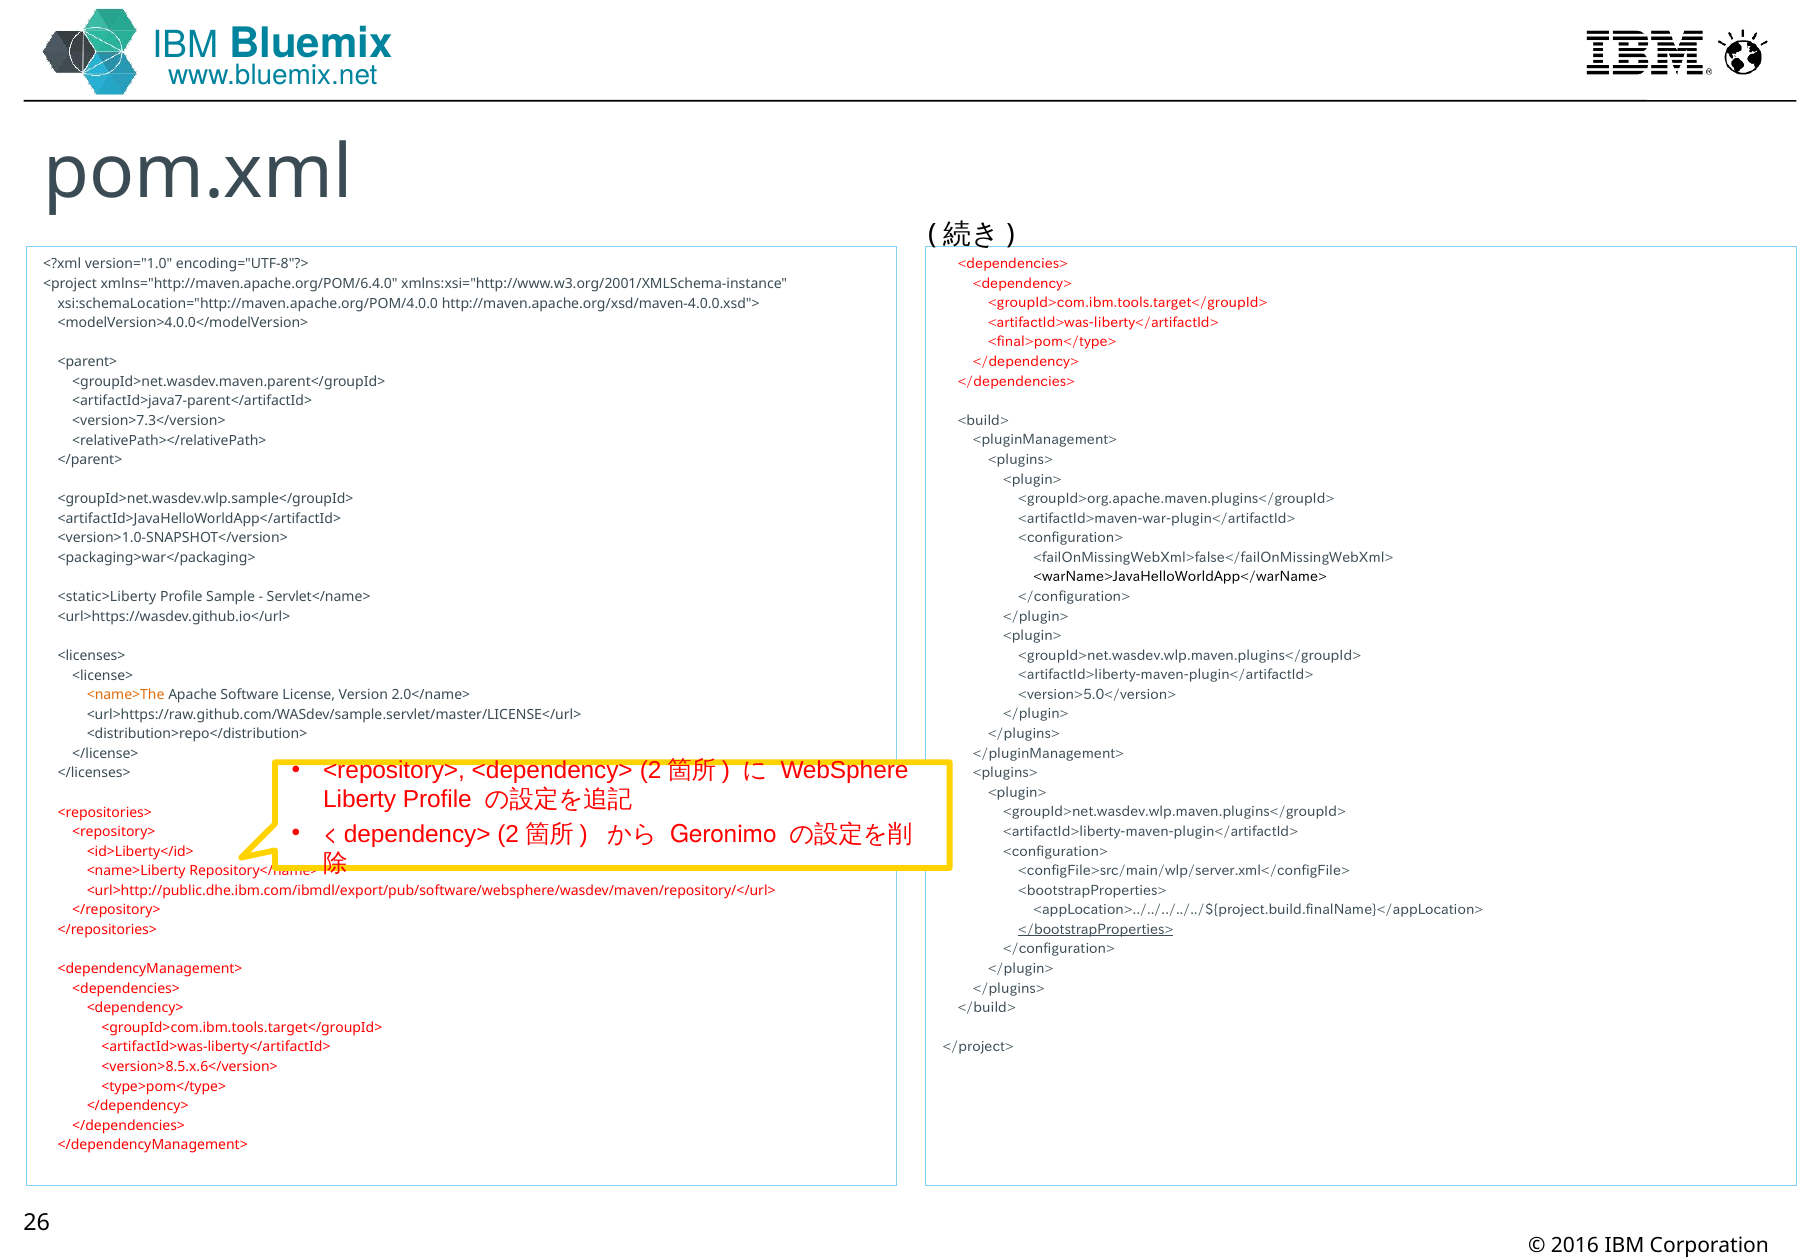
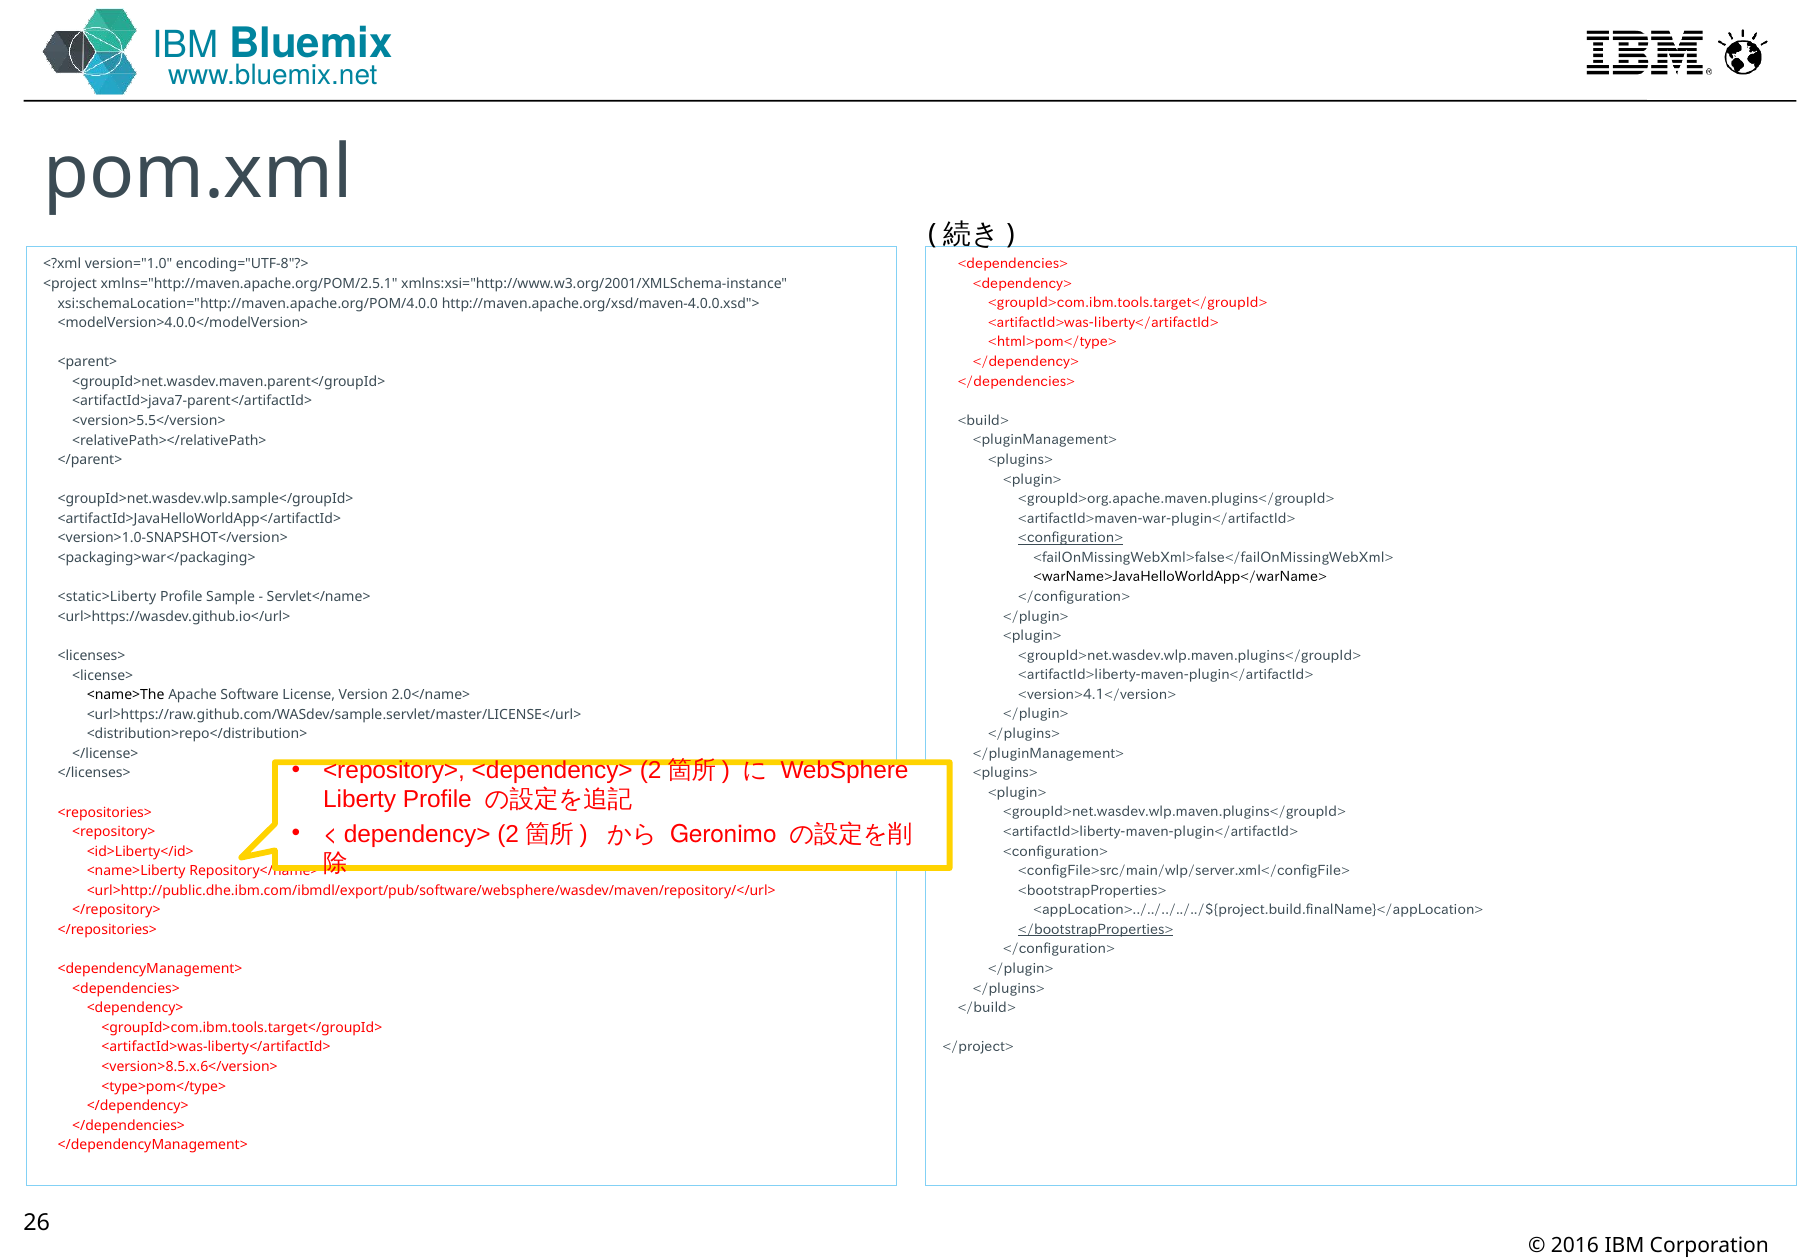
xmlns="http://maven.apache.org/POM/6.4.0: xmlns="http://maven.apache.org/POM/6.4.0 -> xmlns="http://maven.apache.org/POM/2.5.1 (249, 284)
<final>pom</type>: <final>pom</type> -> <html>pom</type> (1052, 342)
<version>7.3</version>: <version>7.3</version> -> <version>5.5</version> (149, 421)
<configuration> underline: none -> present (1071, 538)
<version>5.0</version>: <version>5.0</version> -> <version>4.1</version> (1097, 695)
<name>The colour: orange -> black (126, 695)
